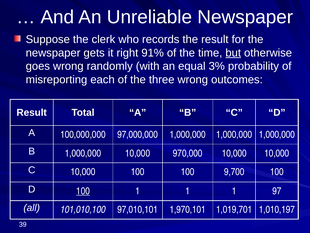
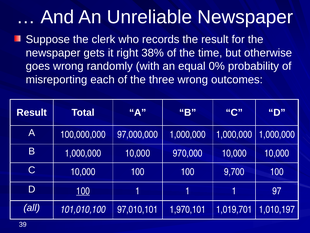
91%: 91% -> 38% (153, 53)
but underline: present -> none (233, 53)
3%: 3% -> 0% (217, 66)
